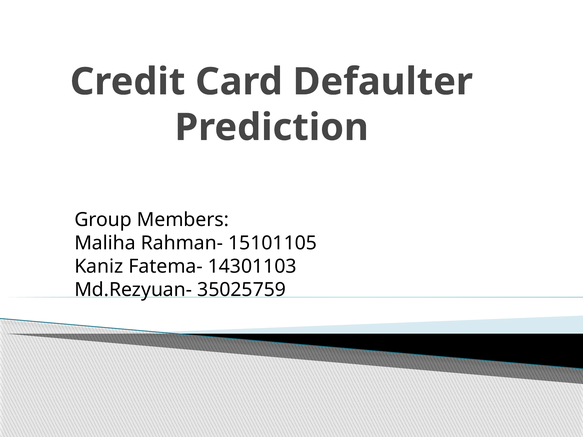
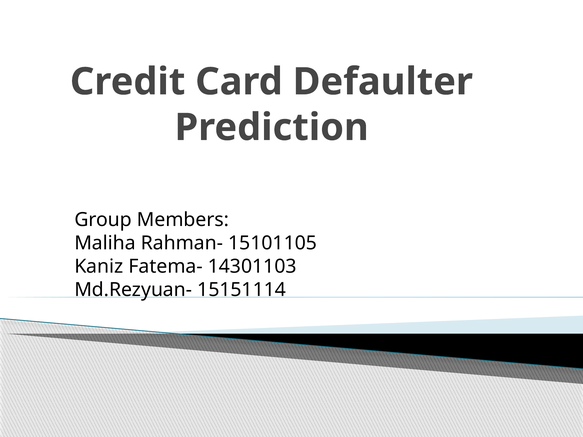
35025759: 35025759 -> 15151114 (242, 290)
